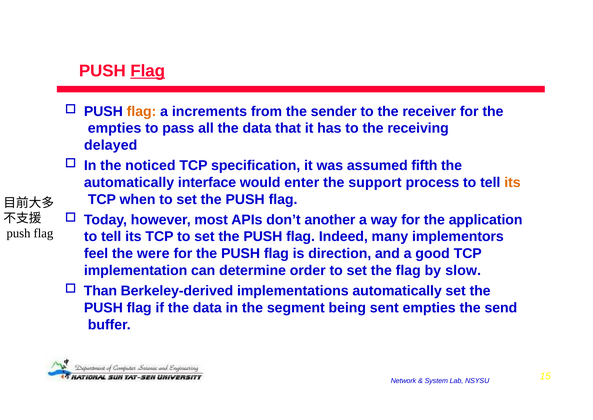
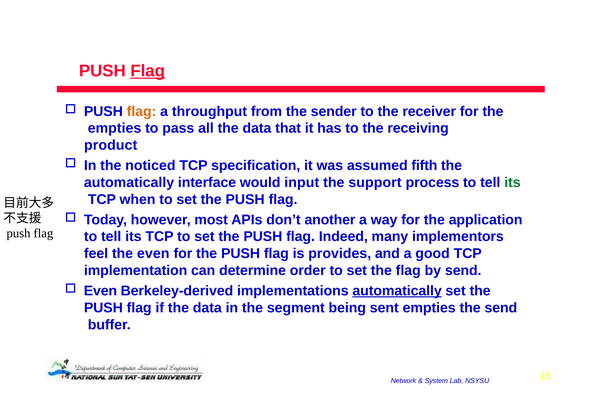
increments: increments -> throughput (209, 111)
delayed: delayed -> product (111, 145)
enter: enter -> input (302, 182)
its colour: orange -> green (512, 182)
the were: were -> even (153, 253)
direction: direction -> provides (340, 253)
by slow: slow -> send (463, 270)
Than: Than -> Even (100, 290)
automatically underline: none -> present (397, 290)
